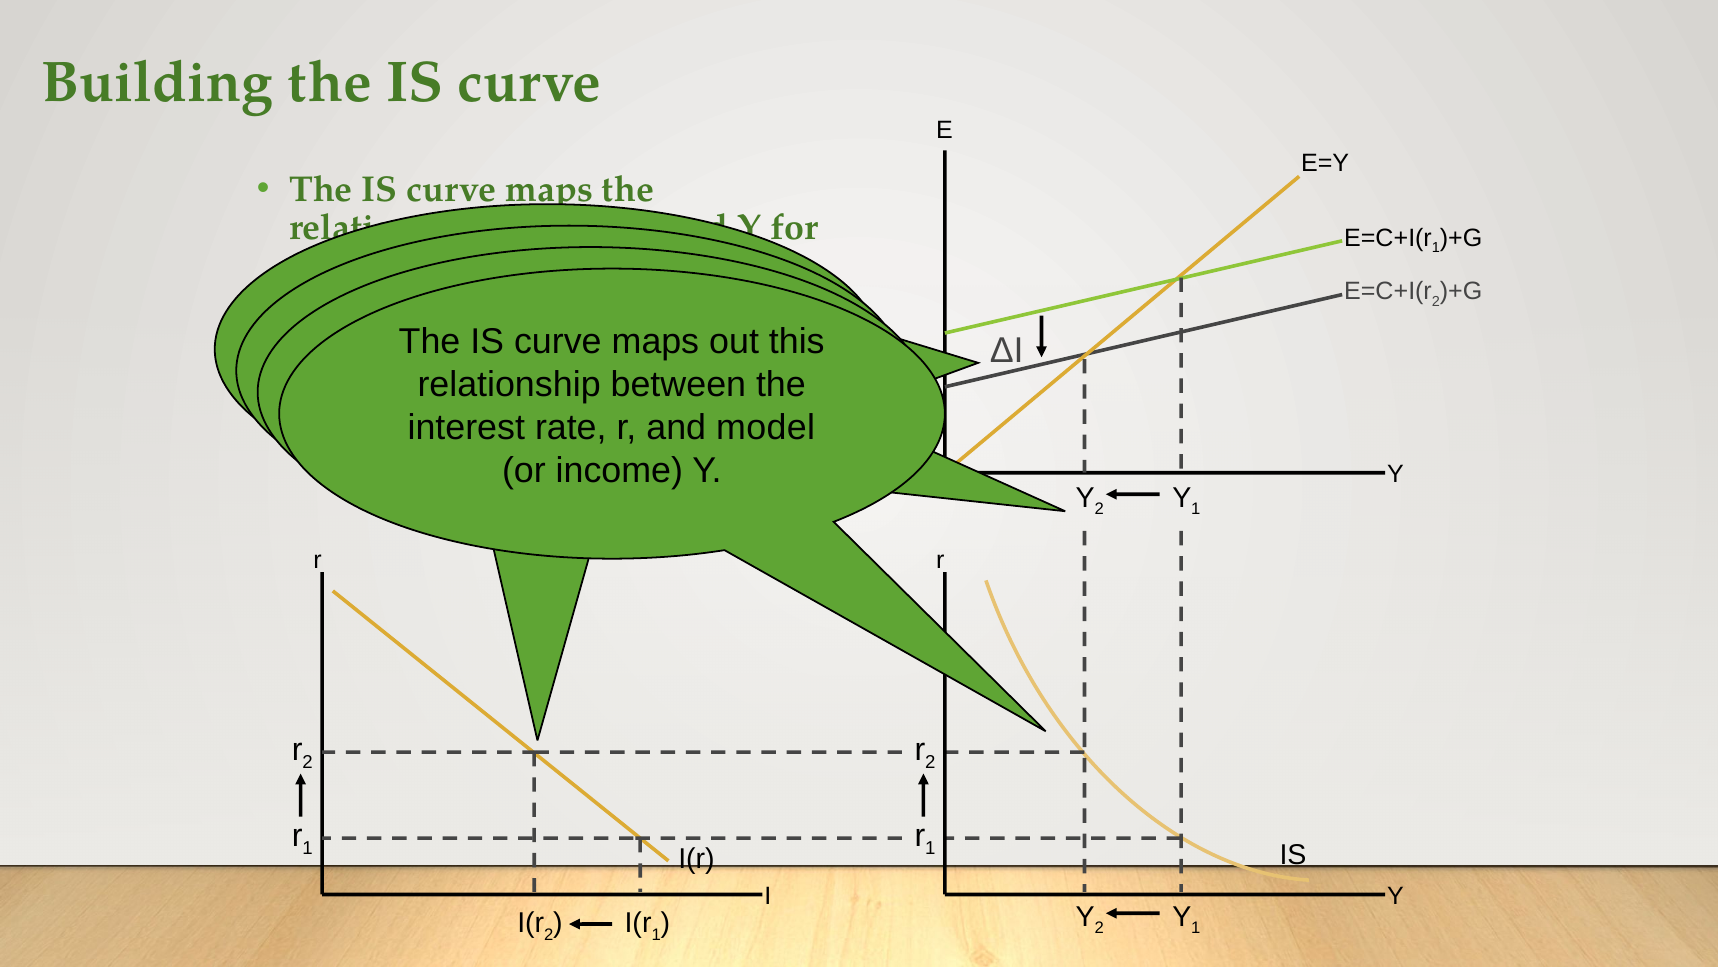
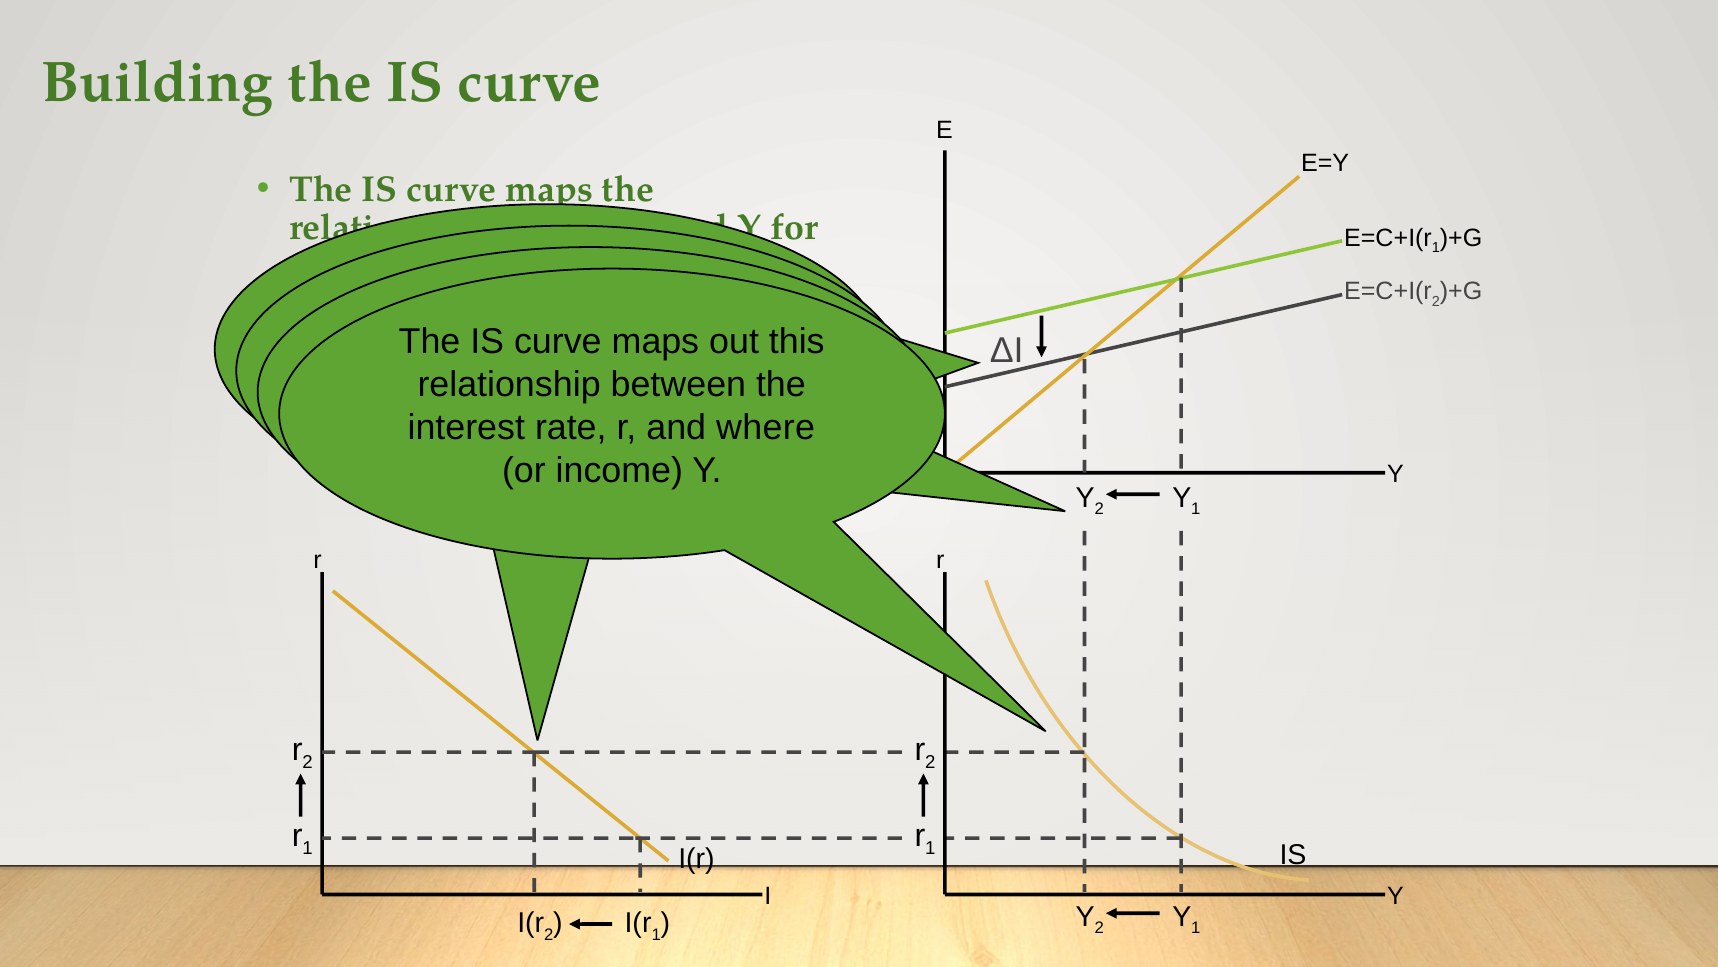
model: model -> where (766, 427)
